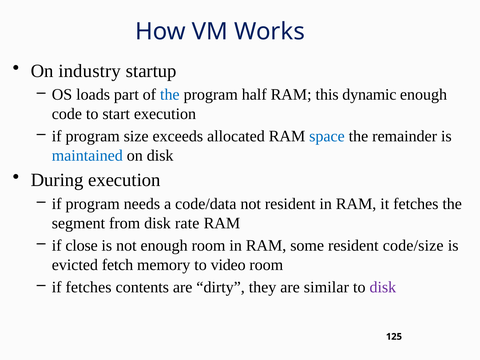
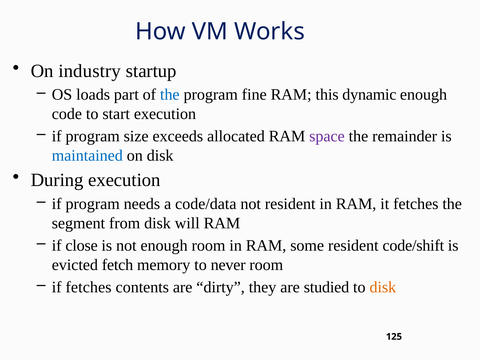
half: half -> fine (254, 95)
space colour: blue -> purple (327, 136)
rate: rate -> will (187, 223)
code/size: code/size -> code/shift (413, 246)
video: video -> never (228, 265)
similar: similar -> studied (326, 287)
disk colour: purple -> orange (383, 287)
